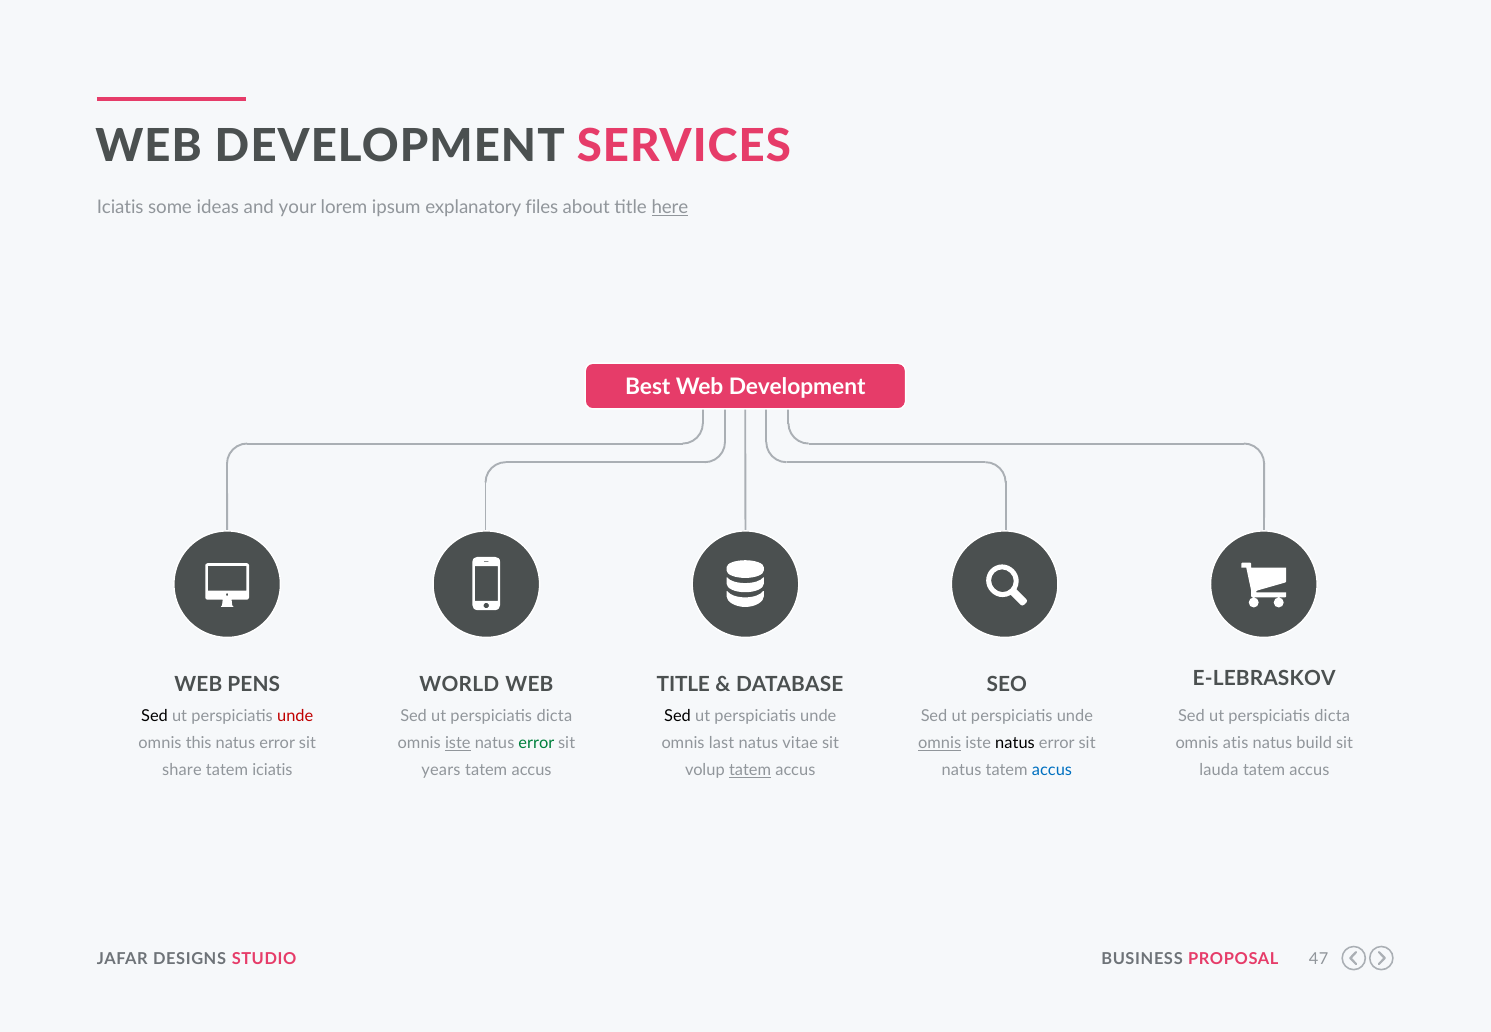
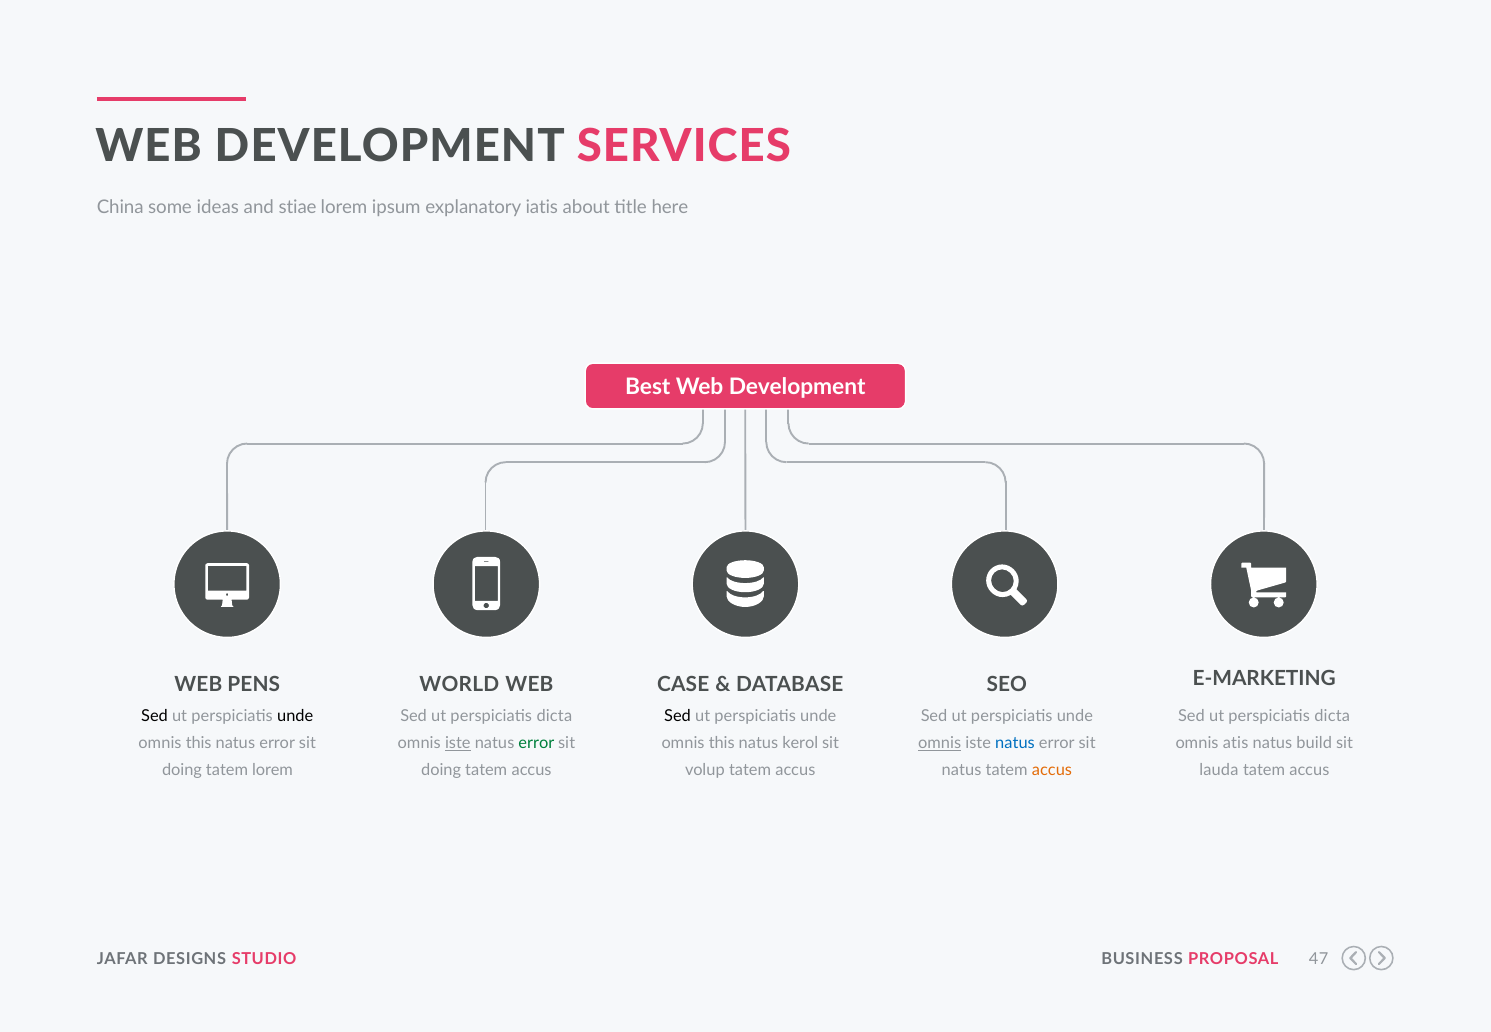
Iciatis: Iciatis -> China (120, 207)
your: your -> stiae (298, 207)
files: files -> iatis (542, 207)
here underline: present -> none (670, 207)
E-LEBRASKOV: E-LEBRASKOV -> E-MARKETING (1264, 679)
TITLE: TITLE -> CASE (683, 684)
unde colour: red -> black (295, 717)
last: last -> this (722, 744)
vitae: vitae -> kerol (800, 744)
natus colour: black -> blue (1015, 744)
share: share -> doing (182, 771)
tatem iciatis: iciatis -> lorem (272, 771)
years: years -> doing (441, 771)
tatem underline: present -> none (750, 771)
accus colour: blue -> orange (1052, 771)
